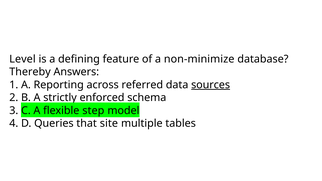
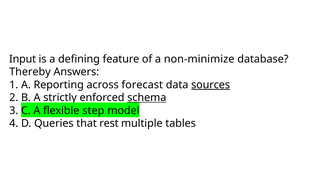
Level: Level -> Input (23, 59)
referred: referred -> forecast (142, 85)
schema underline: none -> present (147, 98)
site: site -> rest (109, 124)
